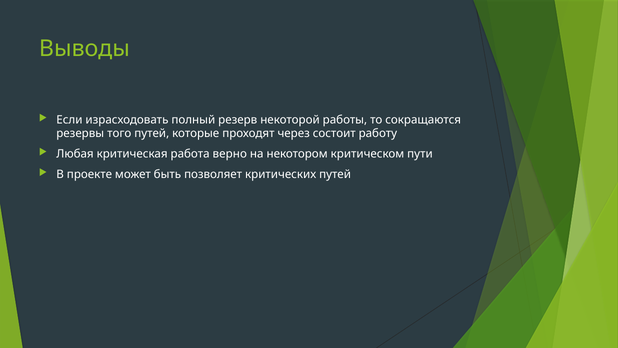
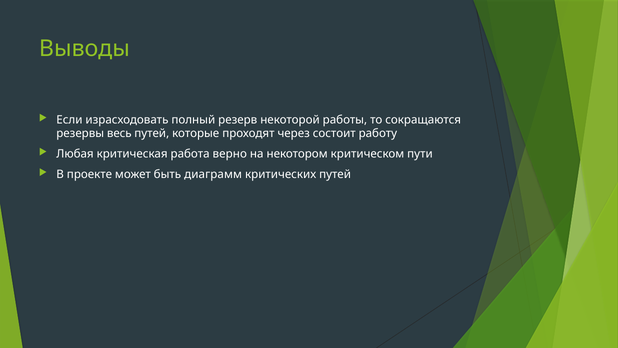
того: того -> весь (119, 134)
позволяет: позволяет -> диаграмм (213, 174)
